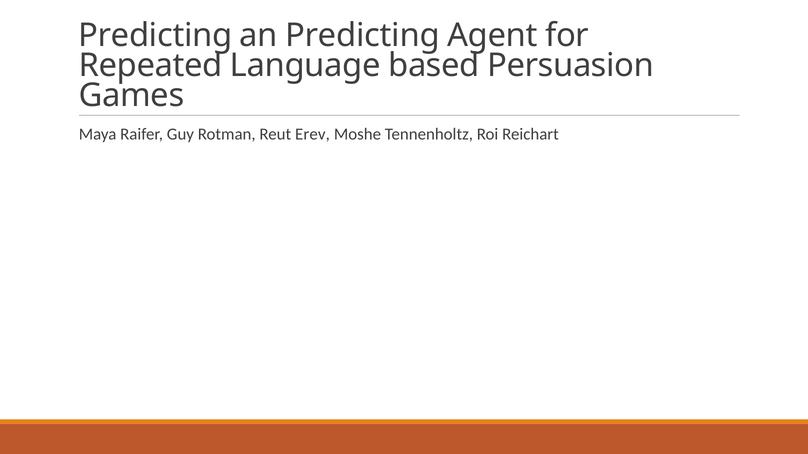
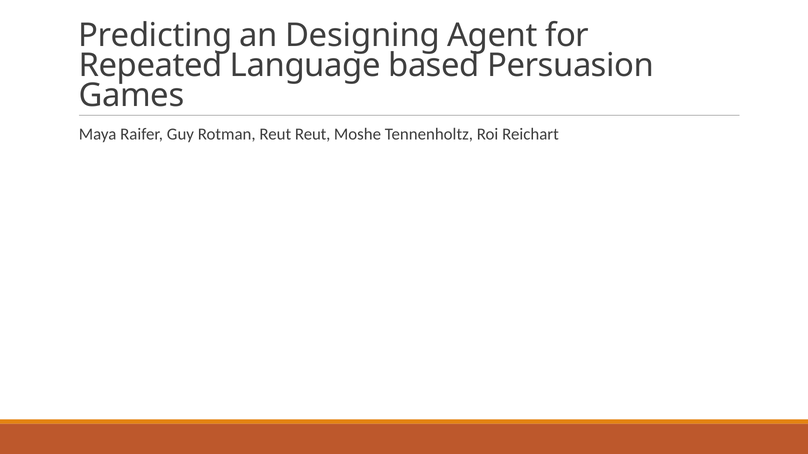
an Predicting: Predicting -> Designing (362, 35)
Reut Erev: Erev -> Reut (313, 134)
